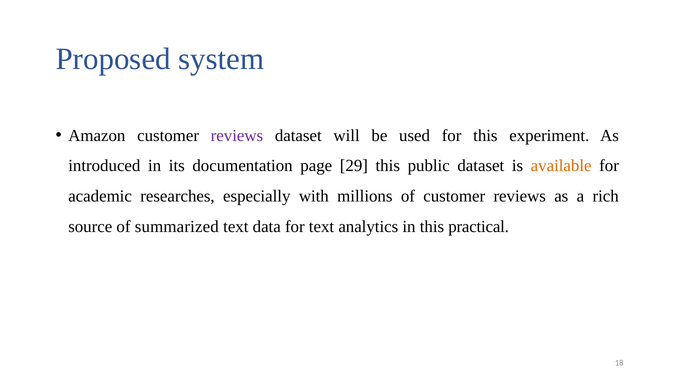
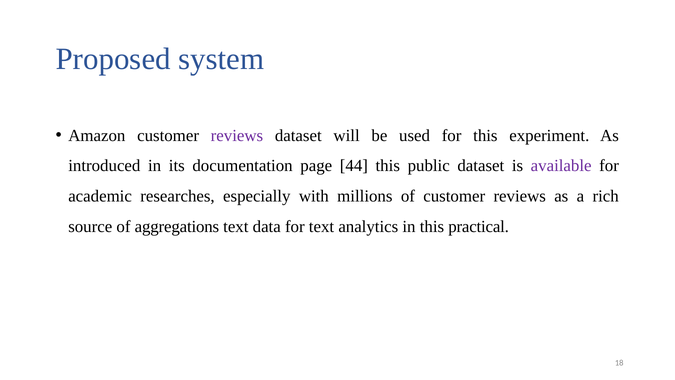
29: 29 -> 44 (354, 166)
available colour: orange -> purple (561, 166)
summarized: summarized -> aggregations (177, 226)
